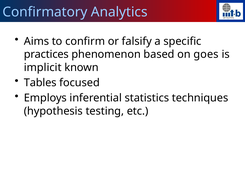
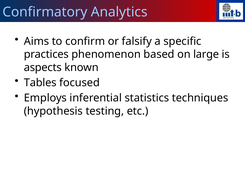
goes: goes -> large (206, 54)
implicit: implicit -> aspects (43, 67)
